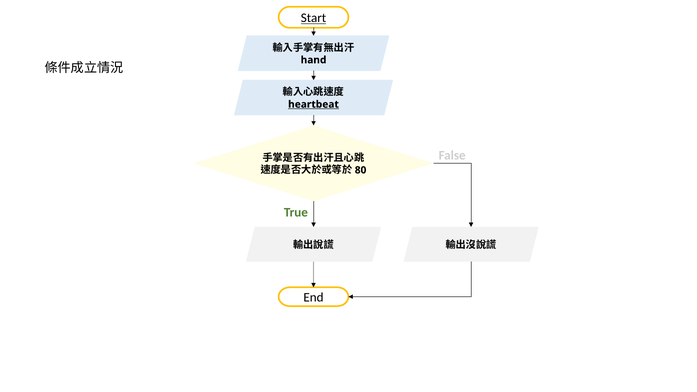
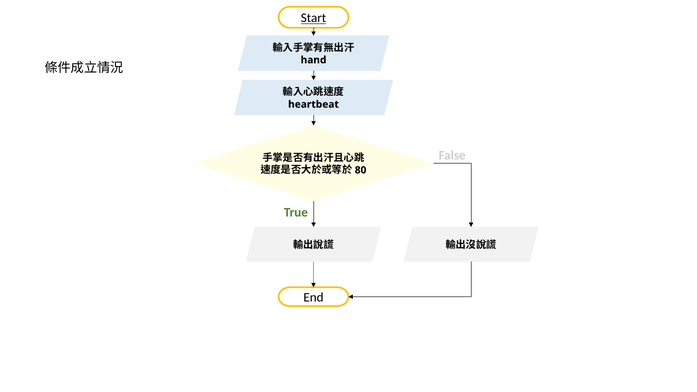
heartbeat underline: present -> none (313, 104)
